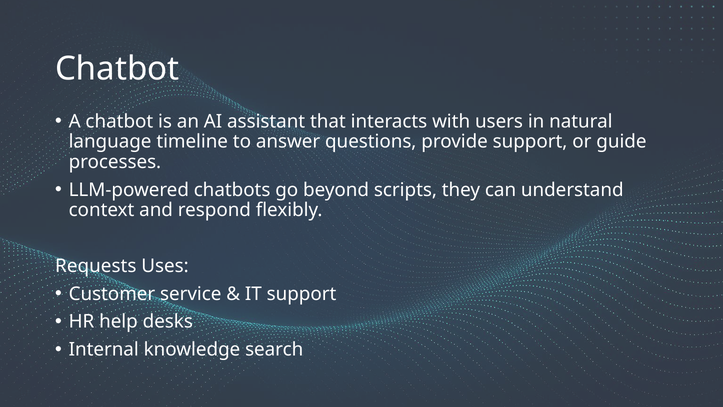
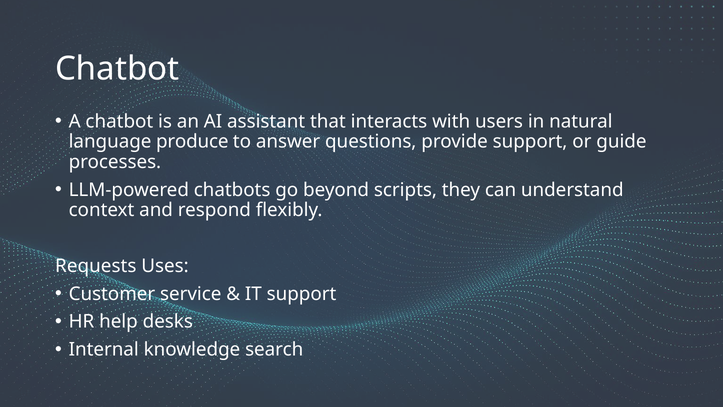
timeline: timeline -> produce (192, 142)
